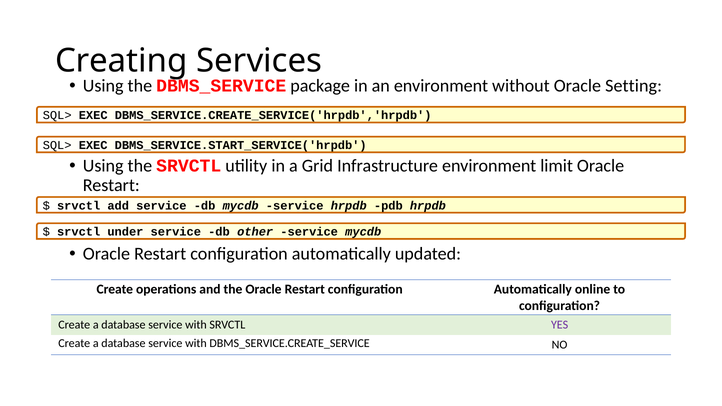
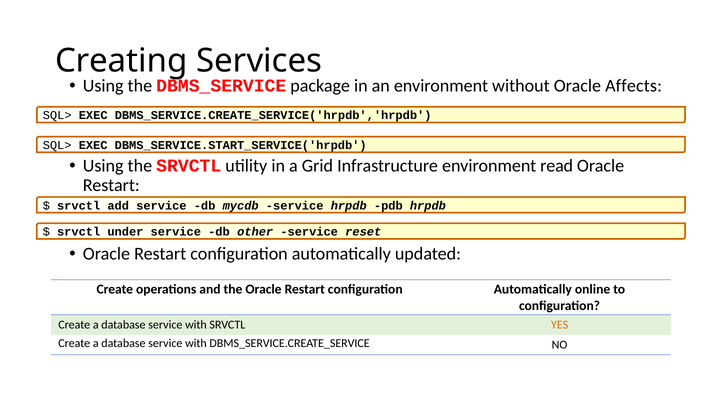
Setting: Setting -> Affects (634, 86)
limit: limit -> read (557, 166)
service mycdb: mycdb -> reset (363, 232)
YES colour: purple -> orange (560, 325)
